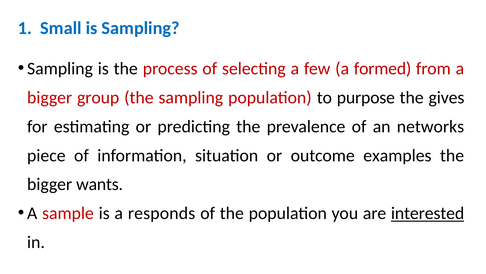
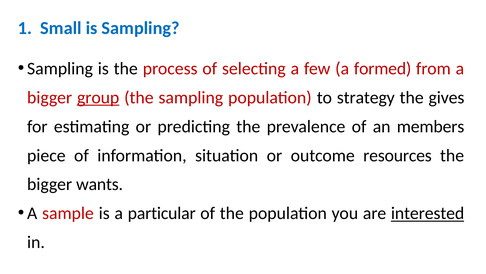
group underline: none -> present (98, 97)
purpose: purpose -> strategy (366, 97)
networks: networks -> members (431, 126)
examples: examples -> resources (397, 155)
responds: responds -> particular (162, 213)
